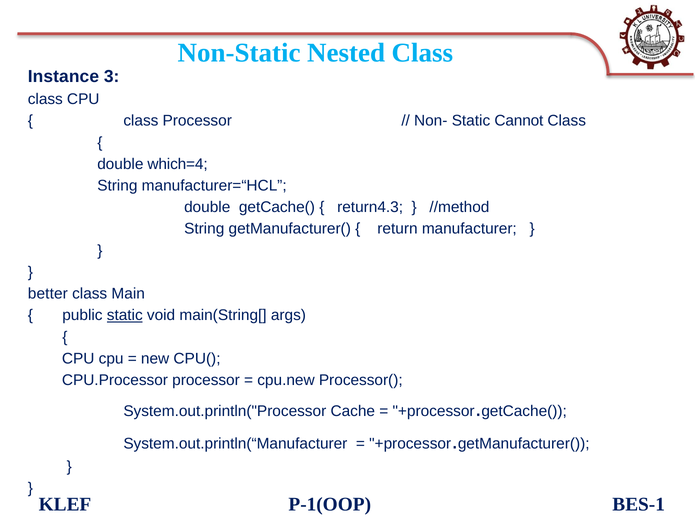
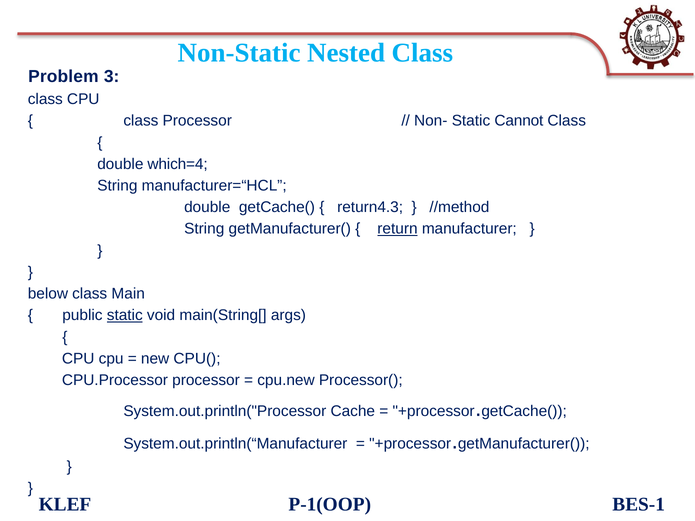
Instance: Instance -> Problem (63, 77)
return underline: none -> present (397, 229)
better: better -> below (48, 294)
